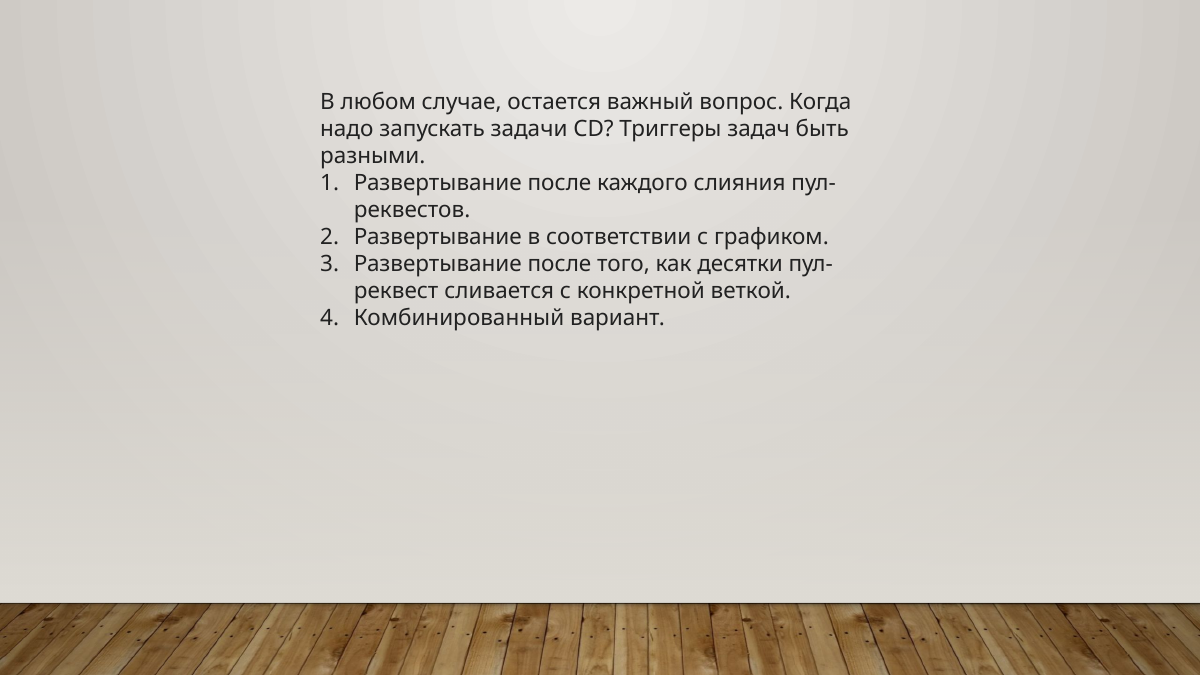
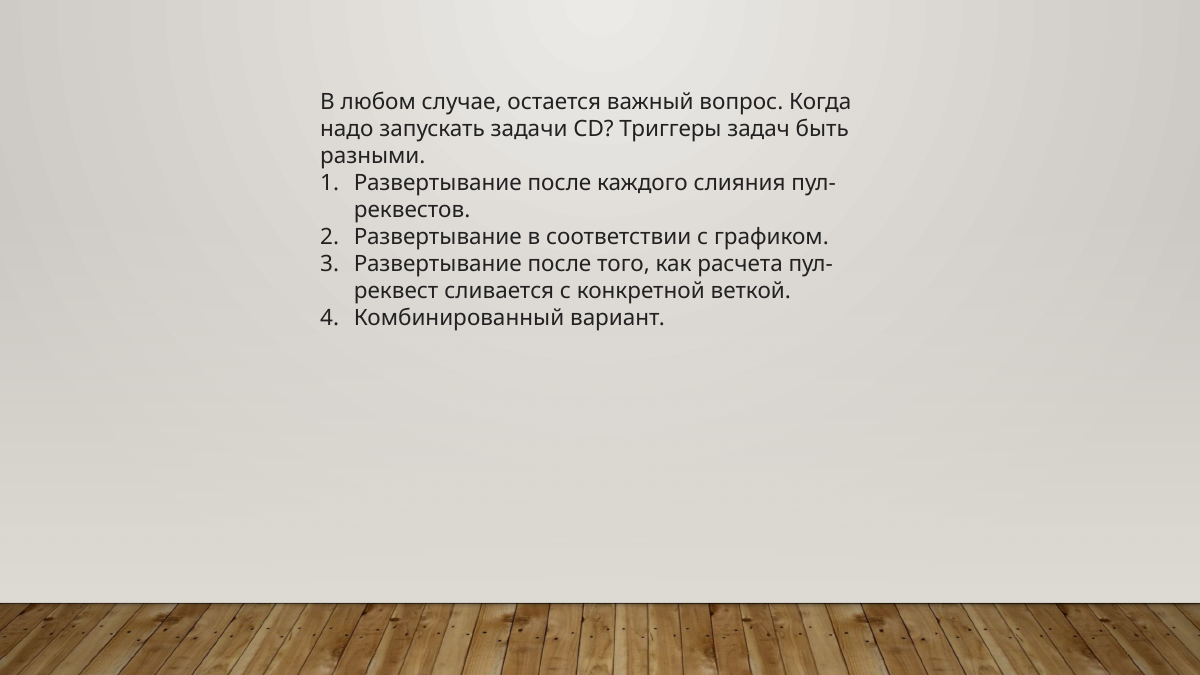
десятки: десятки -> расчета (740, 265)
